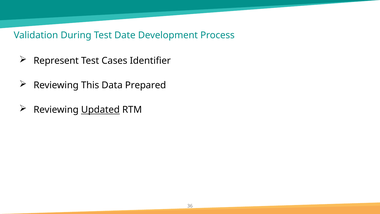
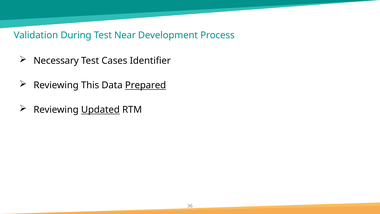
Date: Date -> Near (125, 35)
Represent: Represent -> Necessary (56, 61)
Prepared underline: none -> present (146, 85)
